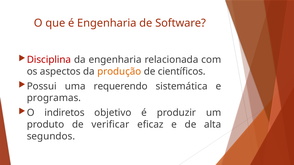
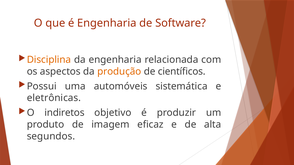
Disciplina colour: red -> orange (49, 60)
requerendo: requerendo -> automóveis (121, 86)
programas: programas -> eletrônicas (54, 98)
verificar: verificar -> imagem (110, 125)
